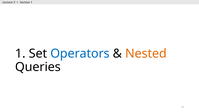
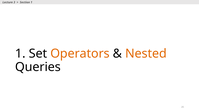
Operators colour: blue -> orange (80, 53)
